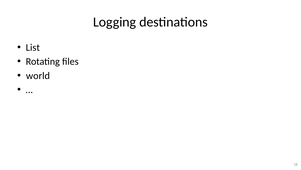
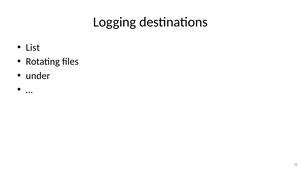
world: world -> under (38, 75)
